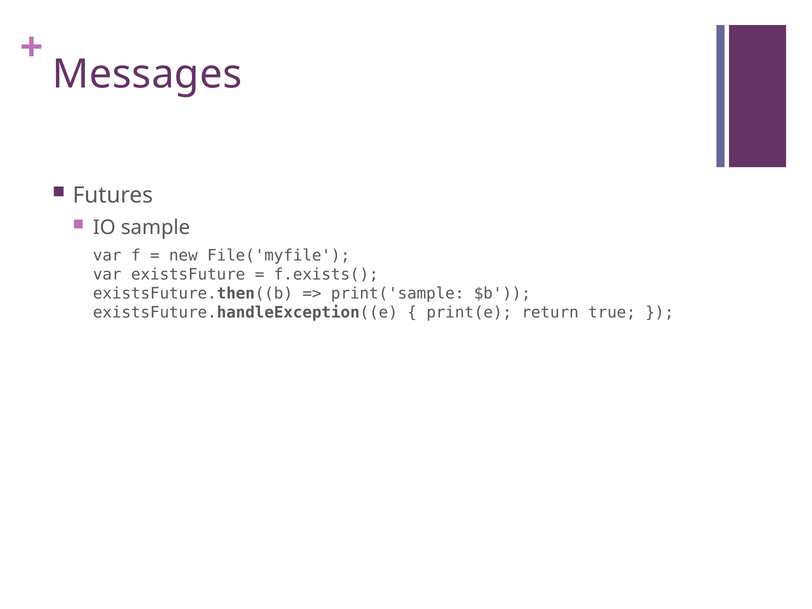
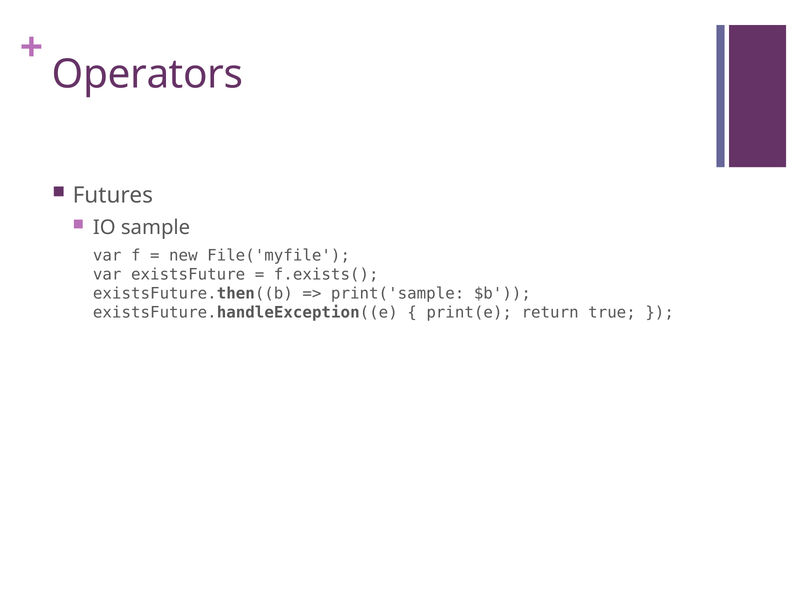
Messages: Messages -> Operators (147, 74)
